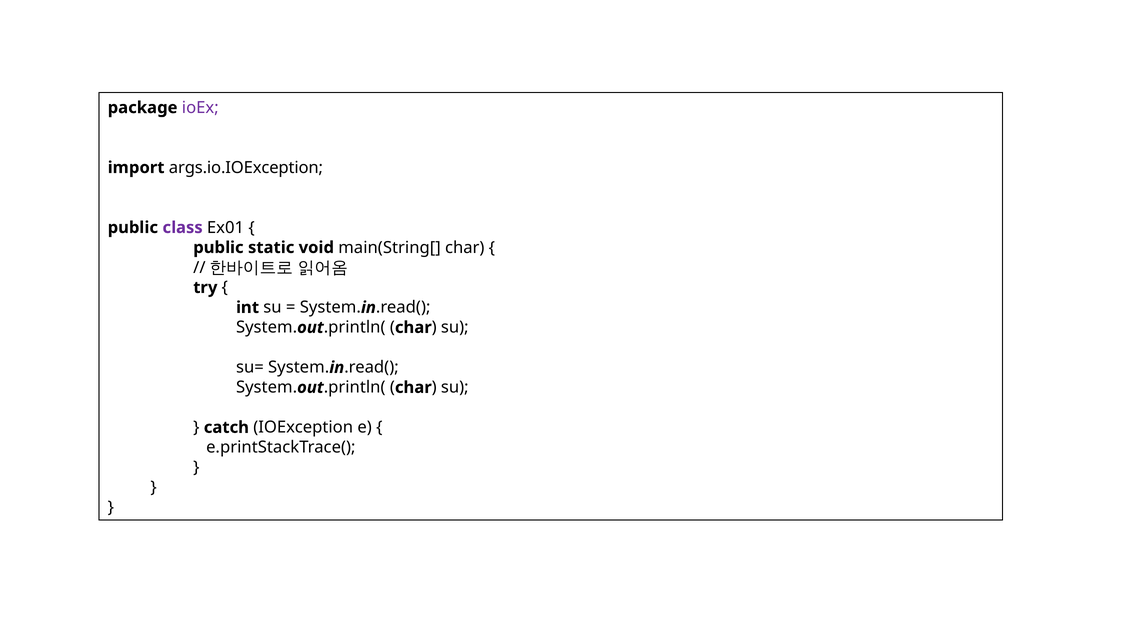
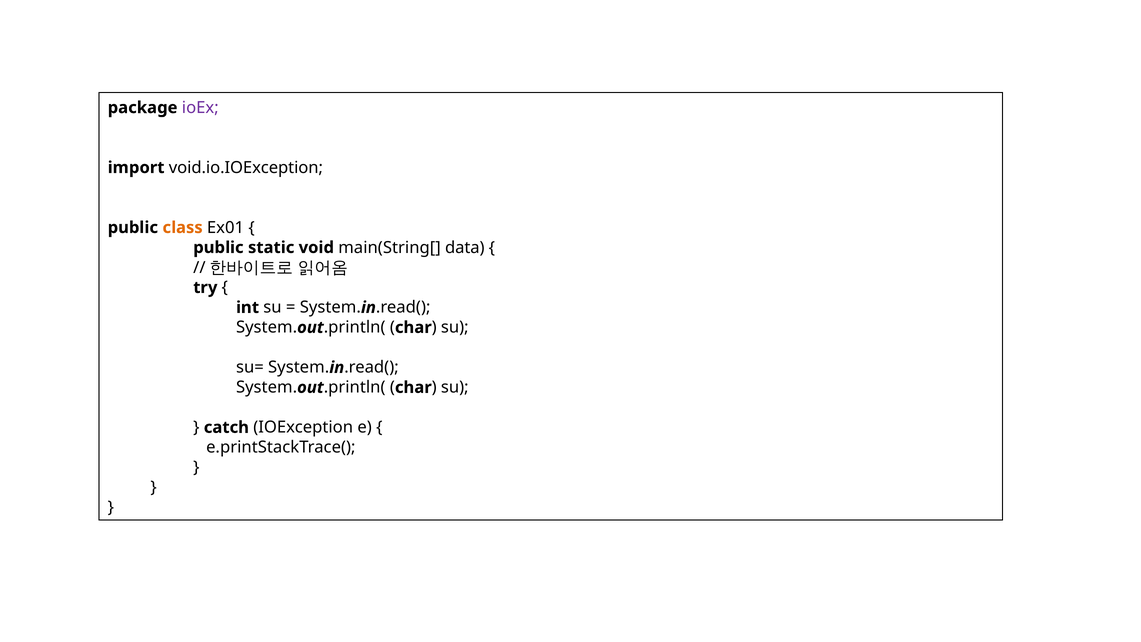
args.io.IOException: args.io.IOException -> void.io.IOException (246, 168)
class colour: purple -> orange (183, 227)
main(String[ char: char -> data (465, 247)
